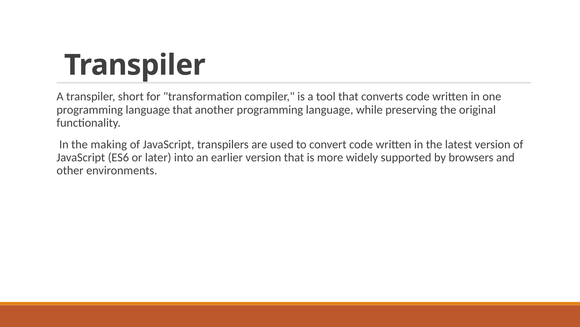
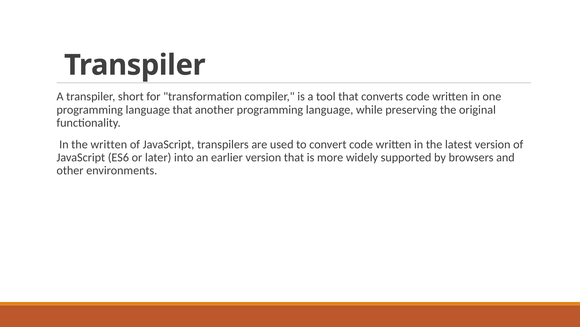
the making: making -> written (109, 144)
